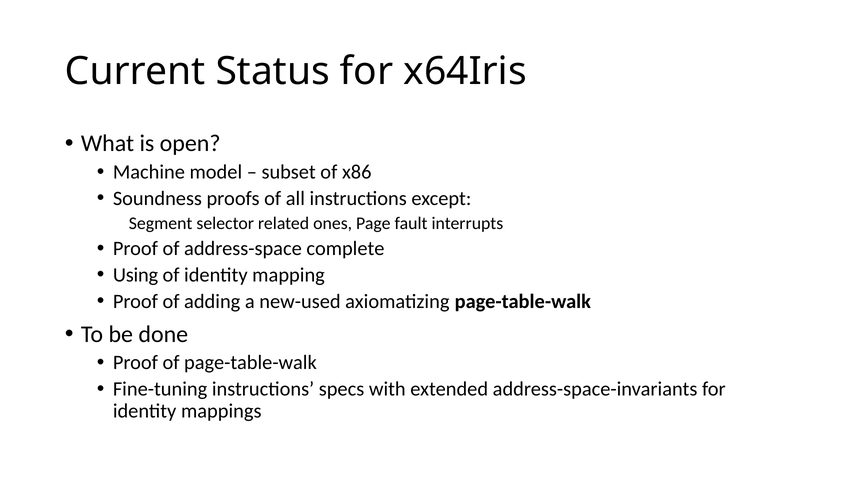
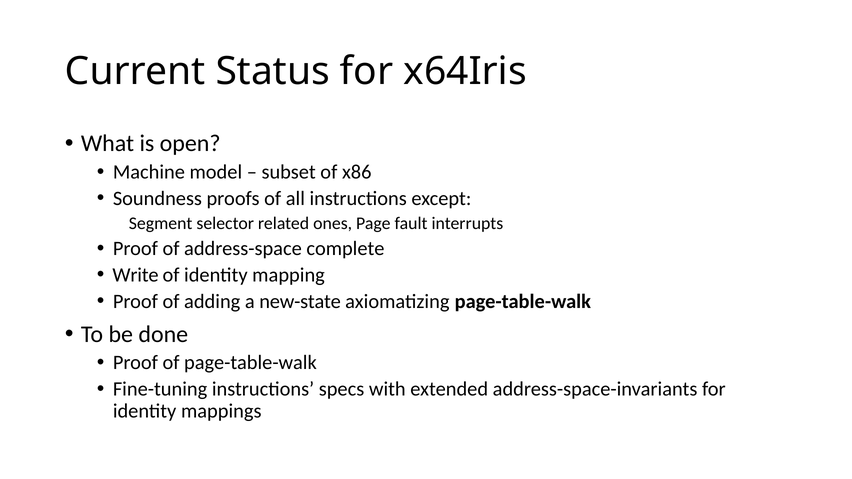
Using: Using -> Write (136, 275)
new-used: new-used -> new-state (300, 301)
